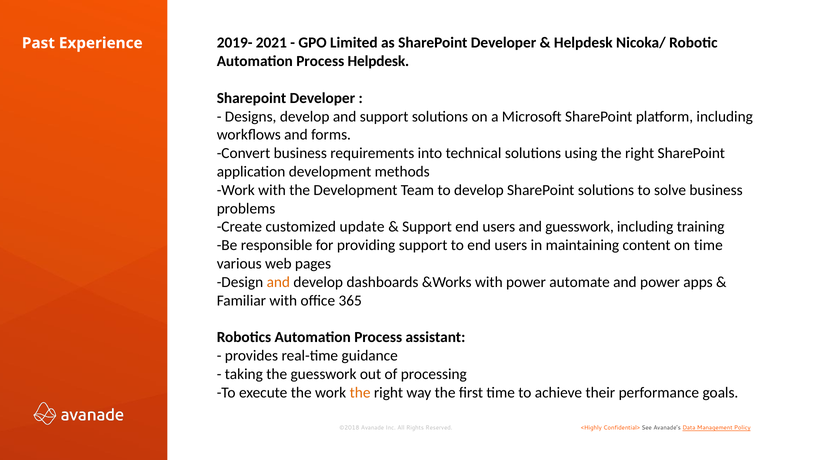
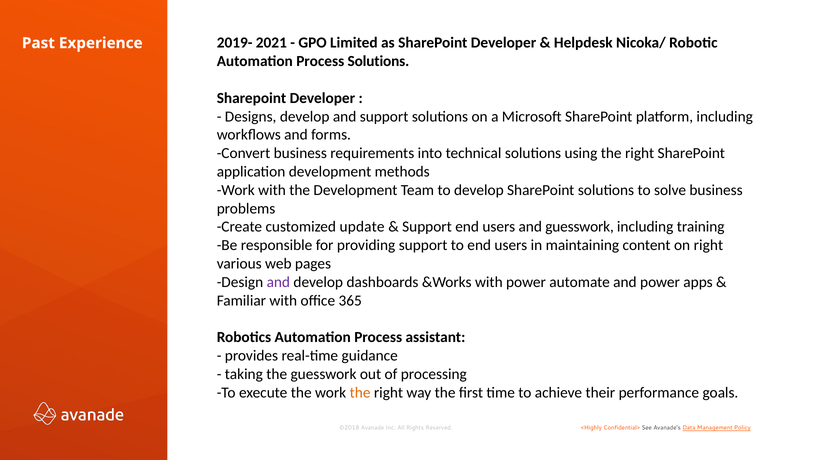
Process Helpdesk: Helpdesk -> Solutions (378, 61)
on time: time -> right (708, 245)
and colour: orange -> purple (278, 282)
